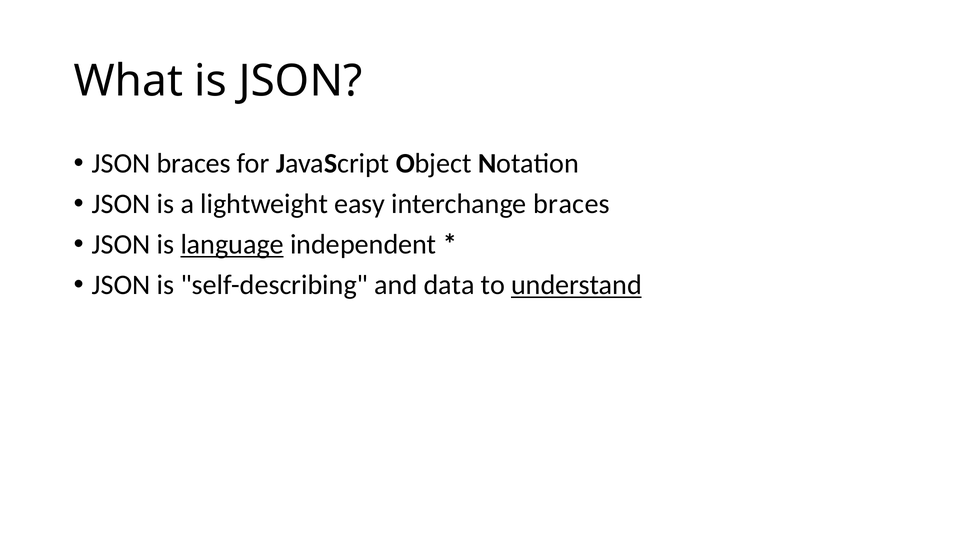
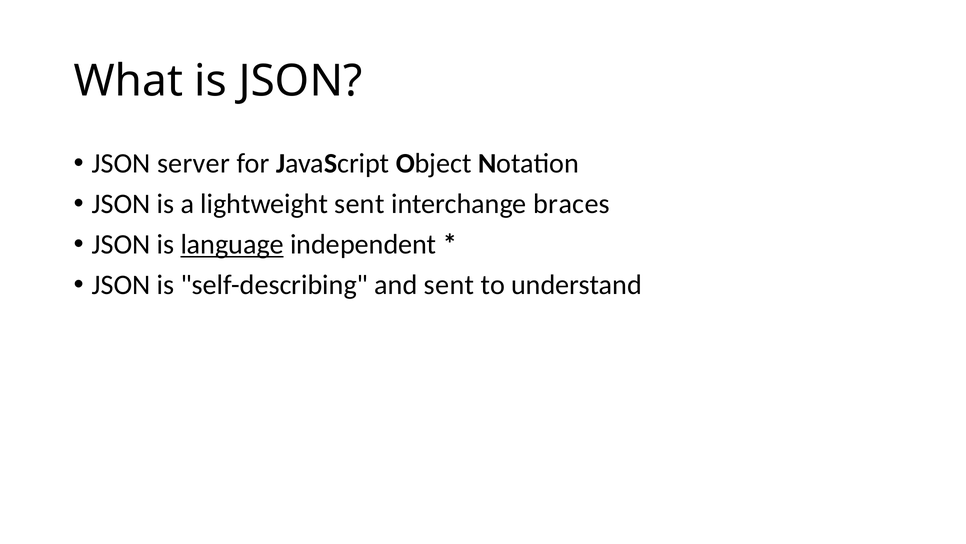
JSON braces: braces -> server (193, 163)
lightweight easy: easy -> sent (359, 204)
and data: data -> sent (449, 285)
understand underline: present -> none (576, 285)
